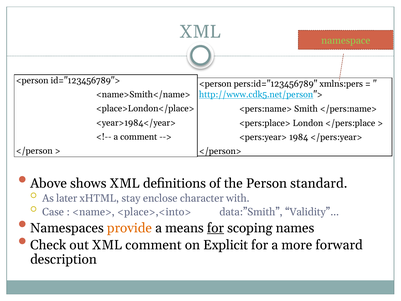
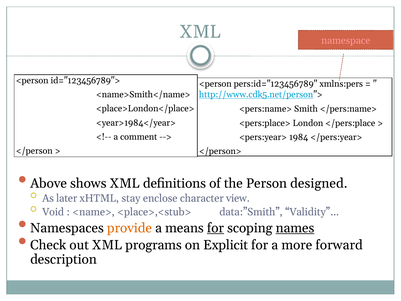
namespace colour: light green -> pink (346, 41)
standard: standard -> designed (319, 183)
with: with -> view (238, 198)
Case: Case -> Void (53, 212)
<place>,<into>: <place>,<into> -> <place>,<stub> (154, 212)
names underline: none -> present (295, 228)
XML comment: comment -> programs (154, 245)
